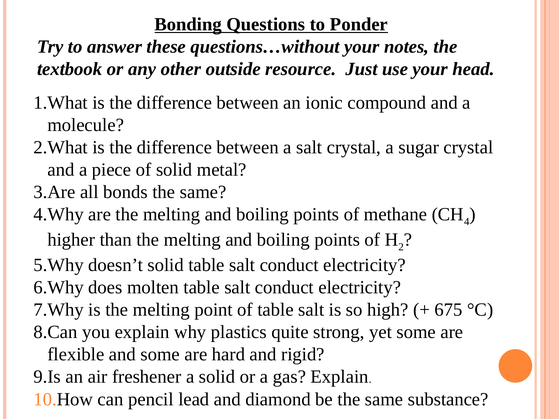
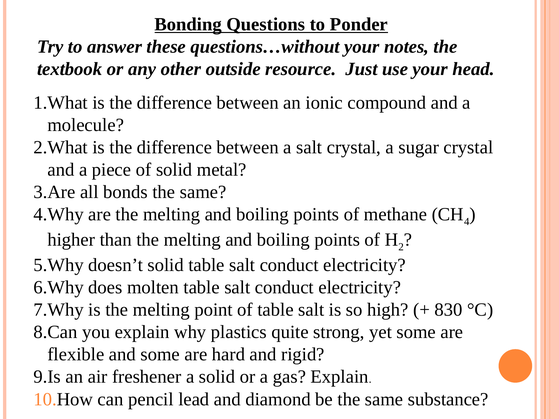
675: 675 -> 830 (448, 310)
